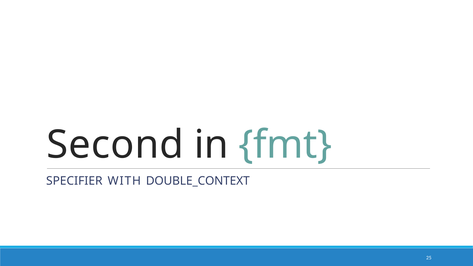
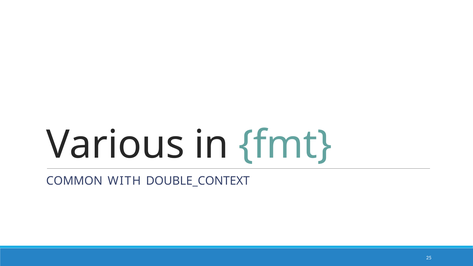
Second: Second -> Various (115, 145)
SPECIFIER: SPECIFIER -> COMMON (74, 181)
